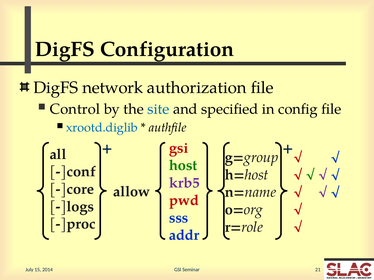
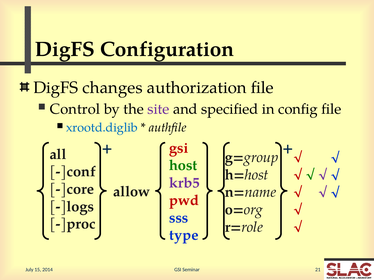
network: network -> changes (113, 88)
site colour: blue -> purple (158, 109)
addr: addr -> type (184, 236)
